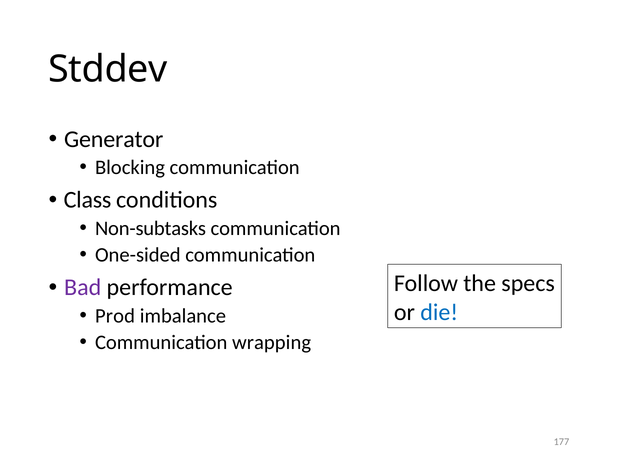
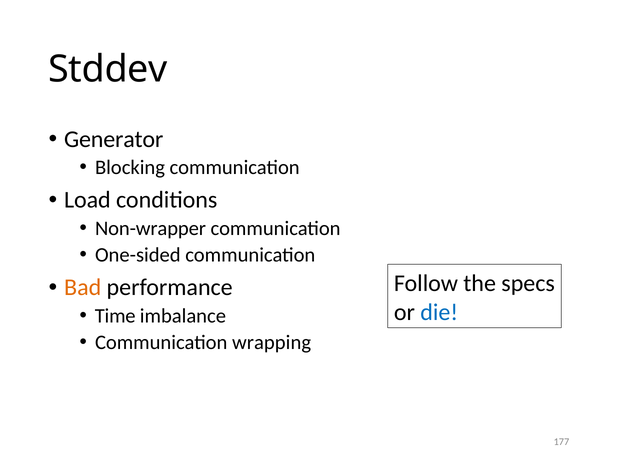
Class: Class -> Load (87, 200)
Non-subtasks: Non-subtasks -> Non-wrapper (150, 229)
Bad colour: purple -> orange (83, 288)
Prod: Prod -> Time (115, 316)
